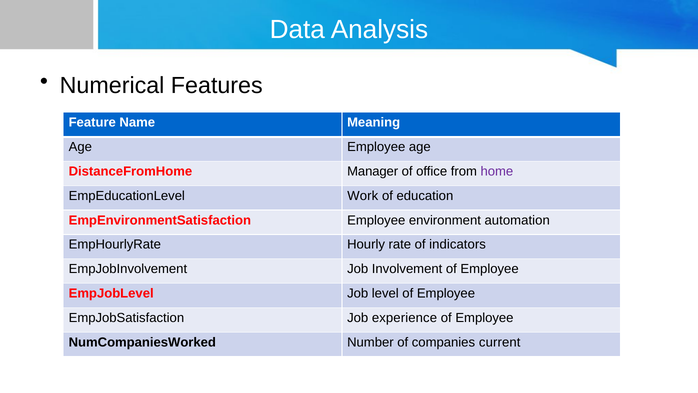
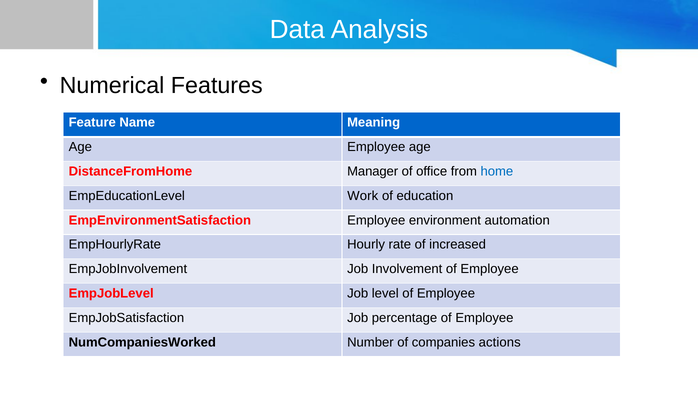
home colour: purple -> blue (497, 171)
indicators: indicators -> increased (458, 244)
experience: experience -> percentage (405, 318)
current: current -> actions (500, 342)
